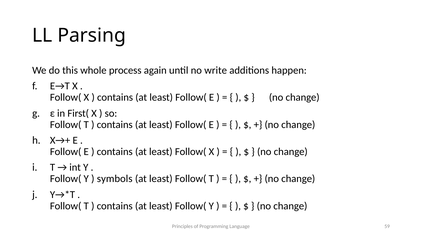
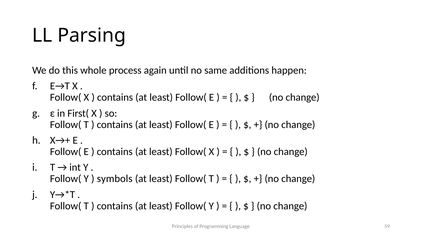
write: write -> same (216, 70)
